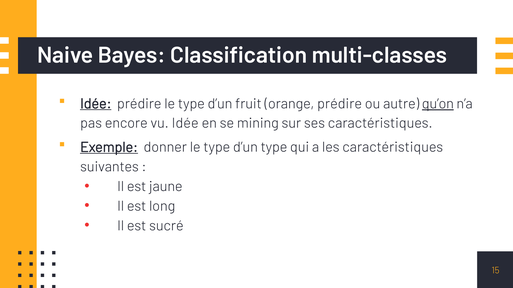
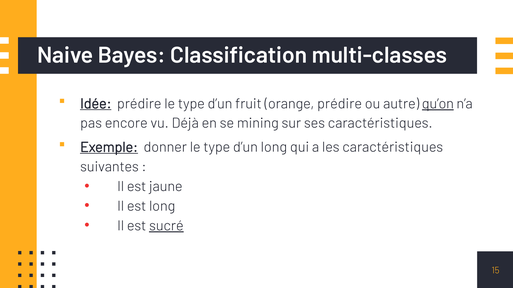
vu Idée: Idée -> Déjà (185, 124)
d’un type: type -> long (274, 147)
sucré underline: none -> present (166, 226)
